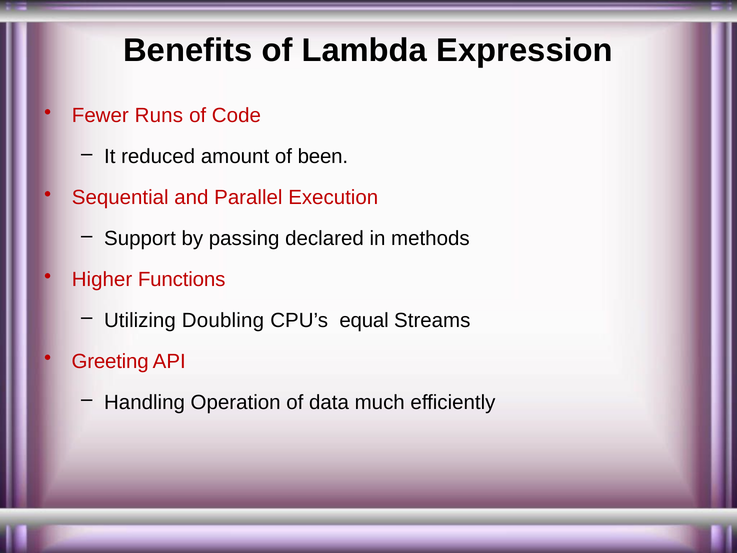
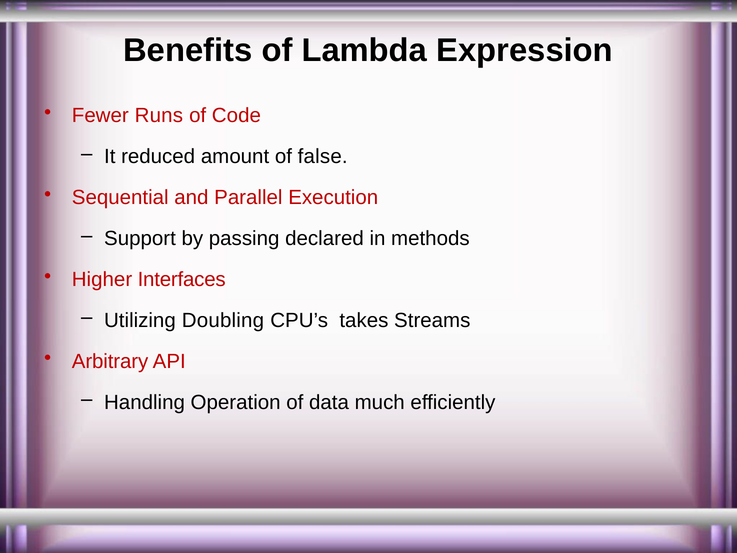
been: been -> false (323, 157)
Functions: Functions -> Interfaces (182, 279)
equal: equal -> takes (364, 320)
Greeting: Greeting -> Arbitrary (110, 361)
